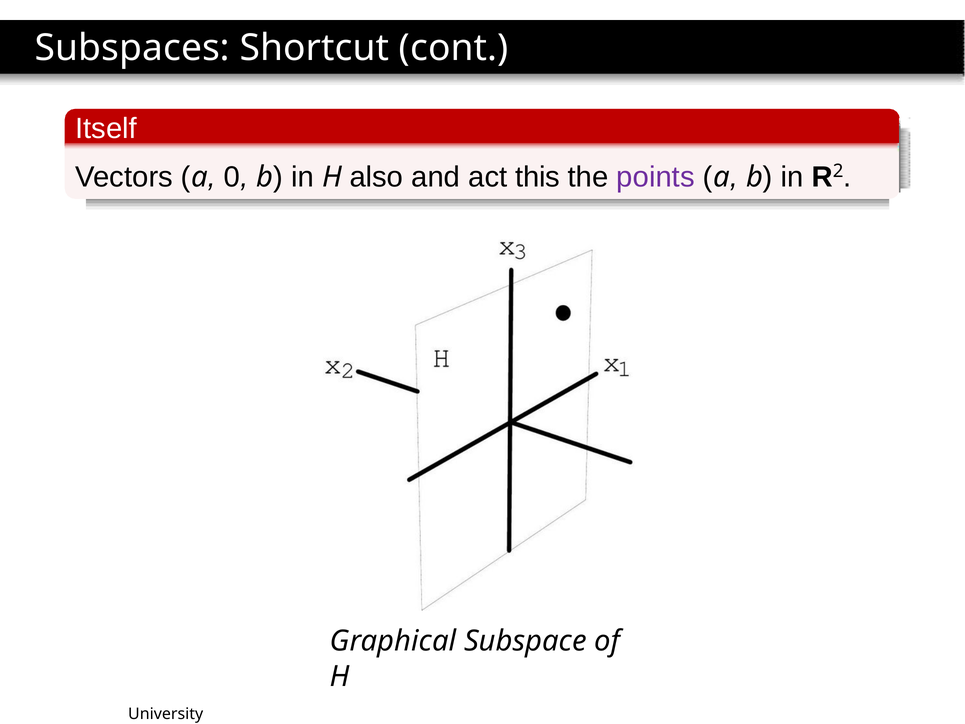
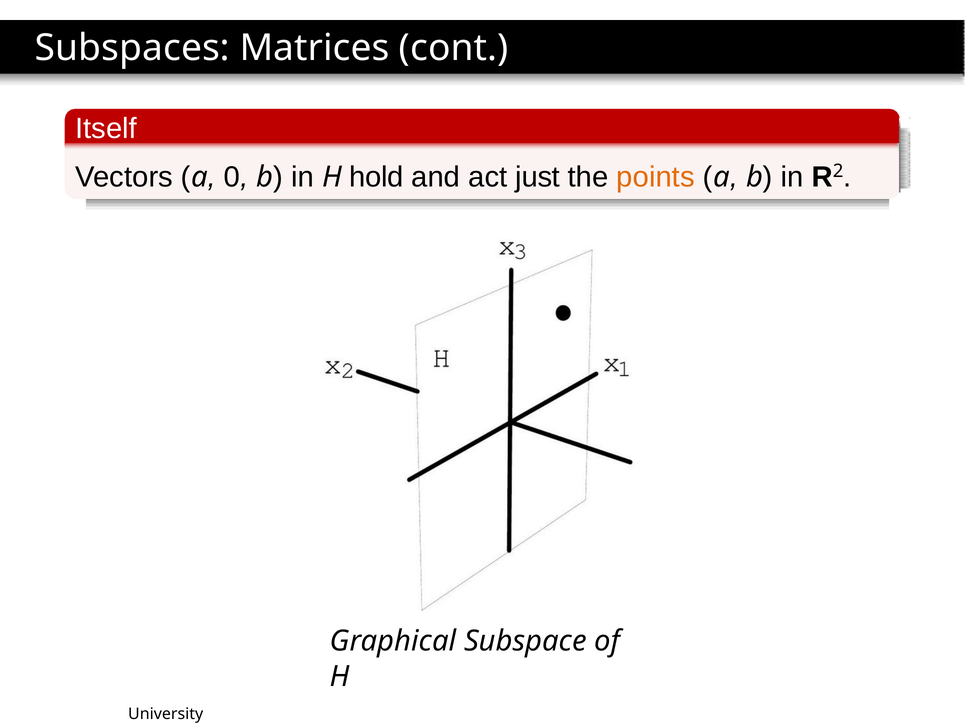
Shortcut: Shortcut -> Matrices (315, 48)
also: also -> hold (376, 177)
this: this -> just (538, 177)
points colour: purple -> orange (656, 177)
